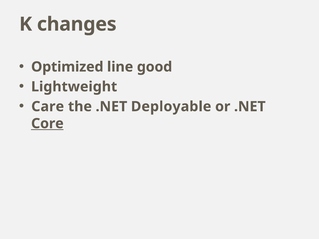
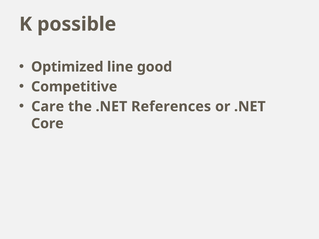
changes: changes -> possible (77, 24)
Lightweight: Lightweight -> Competitive (74, 87)
Deployable: Deployable -> References (171, 107)
Core underline: present -> none (47, 124)
